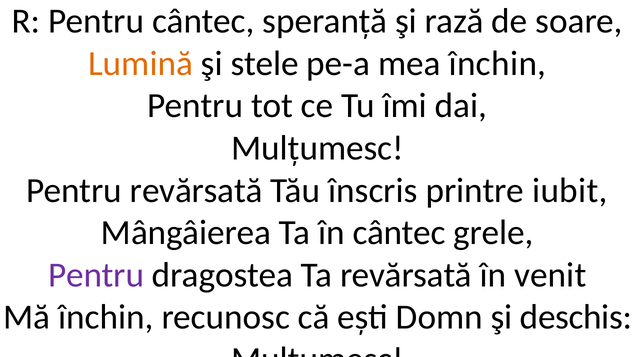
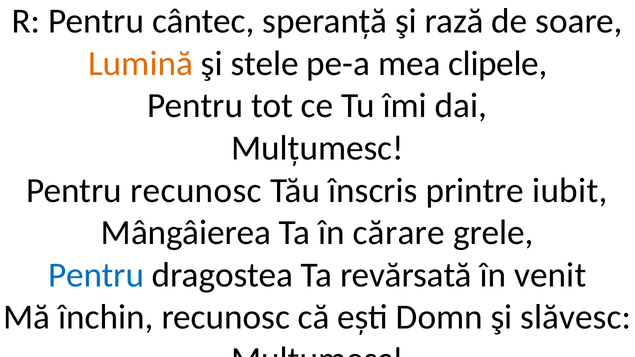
mea închin: închin -> clipele (498, 64)
Pentru revărsată: revărsată -> recunosc (196, 191)
în cântec: cântec -> cărare (399, 233)
Pentru colour: purple -> blue (96, 275)
deschis: deschis -> slăvesc (576, 318)
